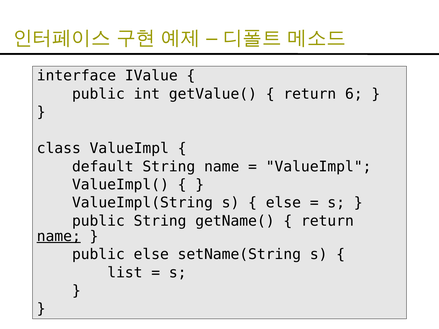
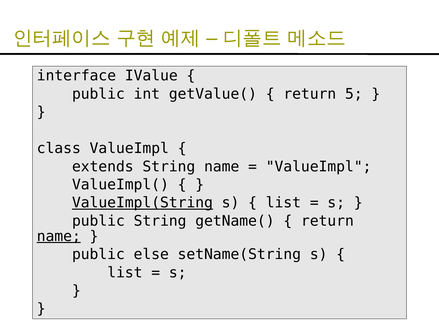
6: 6 -> 5 (354, 94)
default: default -> extends (103, 167)
ValueImpl(String underline: none -> present (142, 203)
else: else -> list (283, 203)
